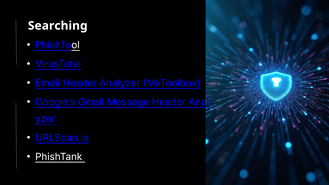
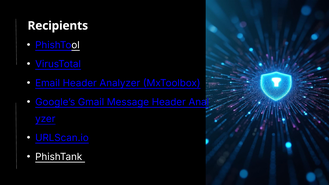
Searching: Searching -> Recipients (58, 26)
